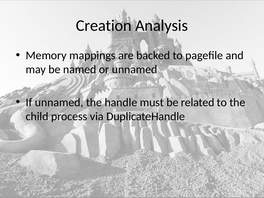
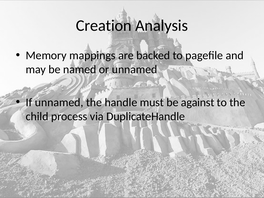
related: related -> against (198, 102)
